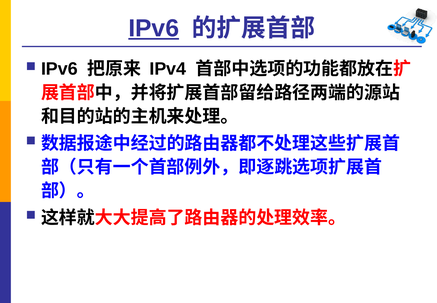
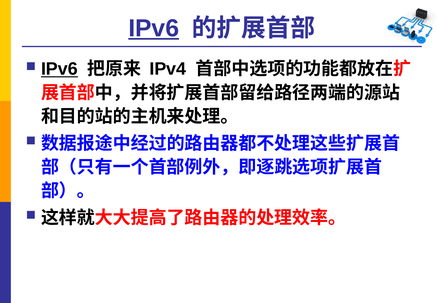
IPv6 underline: none -> present (59, 69)
